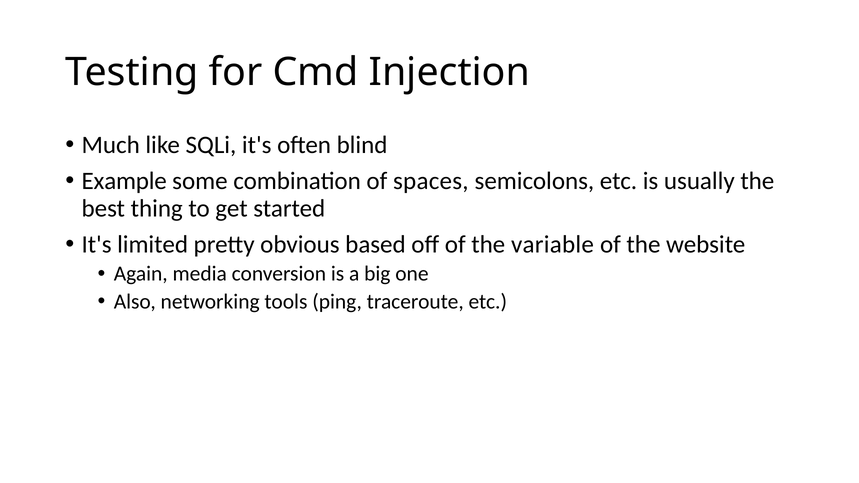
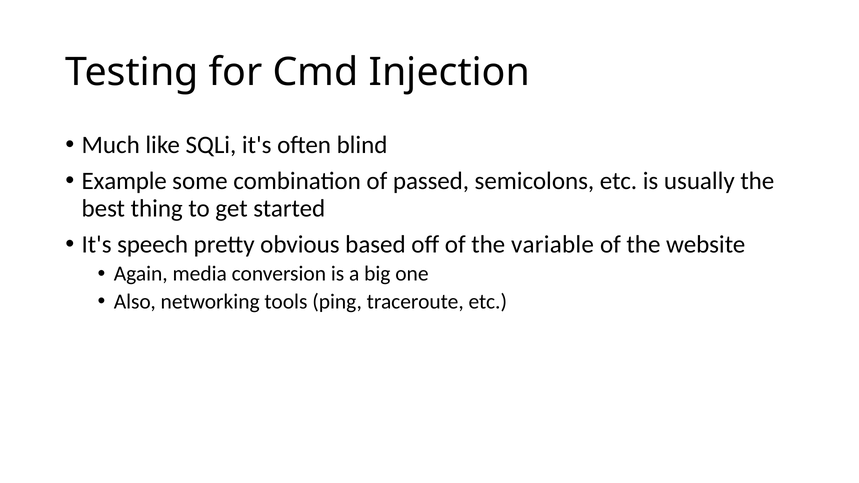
spaces: spaces -> passed (431, 181)
limited: limited -> speech (153, 244)
